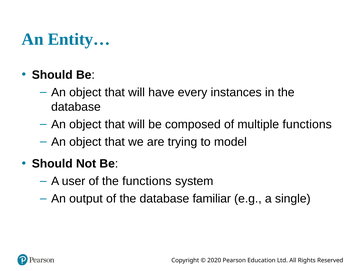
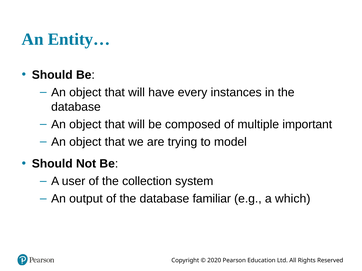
multiple functions: functions -> important (307, 125)
the functions: functions -> collection (147, 182)
single: single -> which (293, 199)
